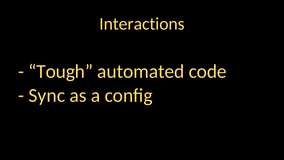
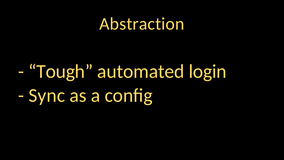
Interactions: Interactions -> Abstraction (142, 24)
code: code -> login (208, 71)
